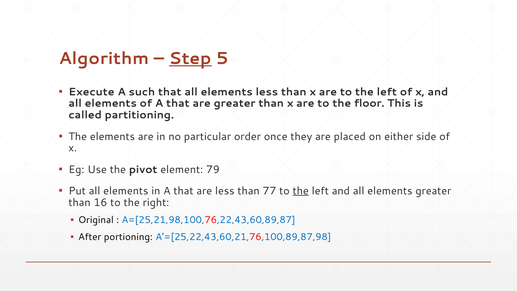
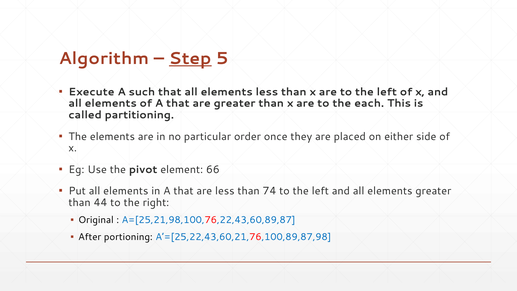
floor: floor -> each (369, 103)
79: 79 -> 66 (213, 169)
77: 77 -> 74 (269, 191)
the underline: present -> none (301, 191)
16: 16 -> 44 (100, 202)
